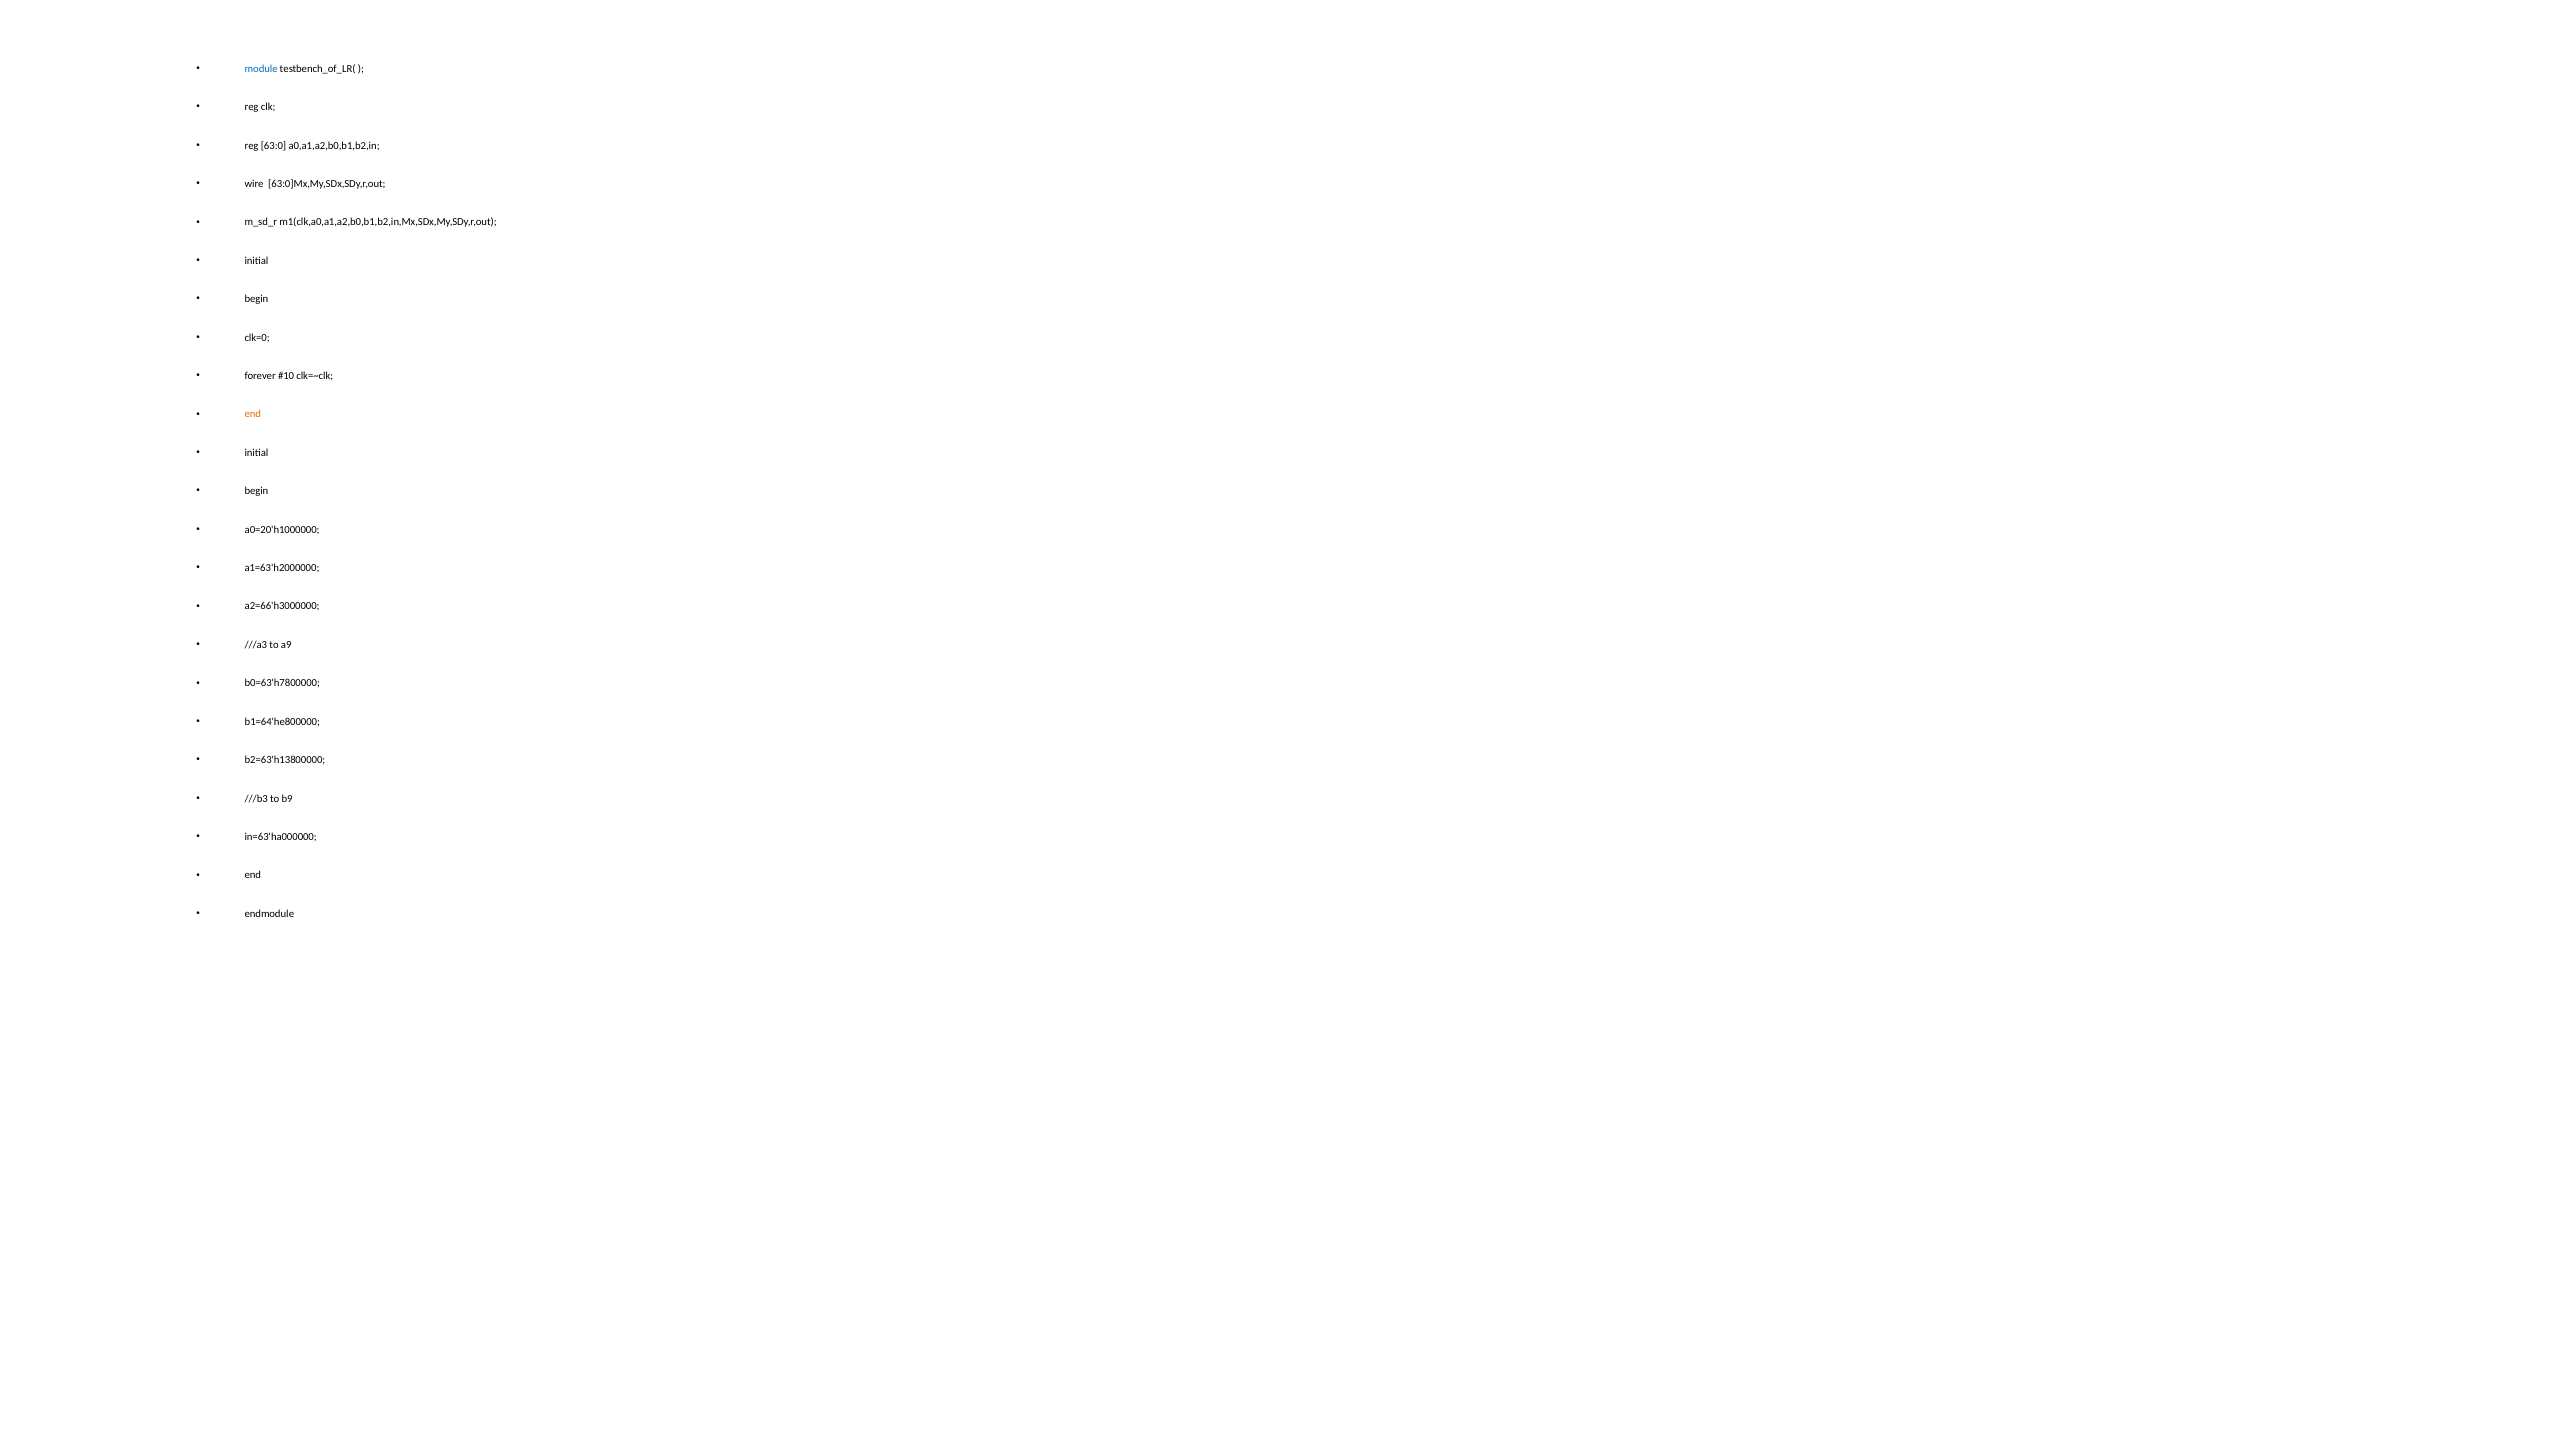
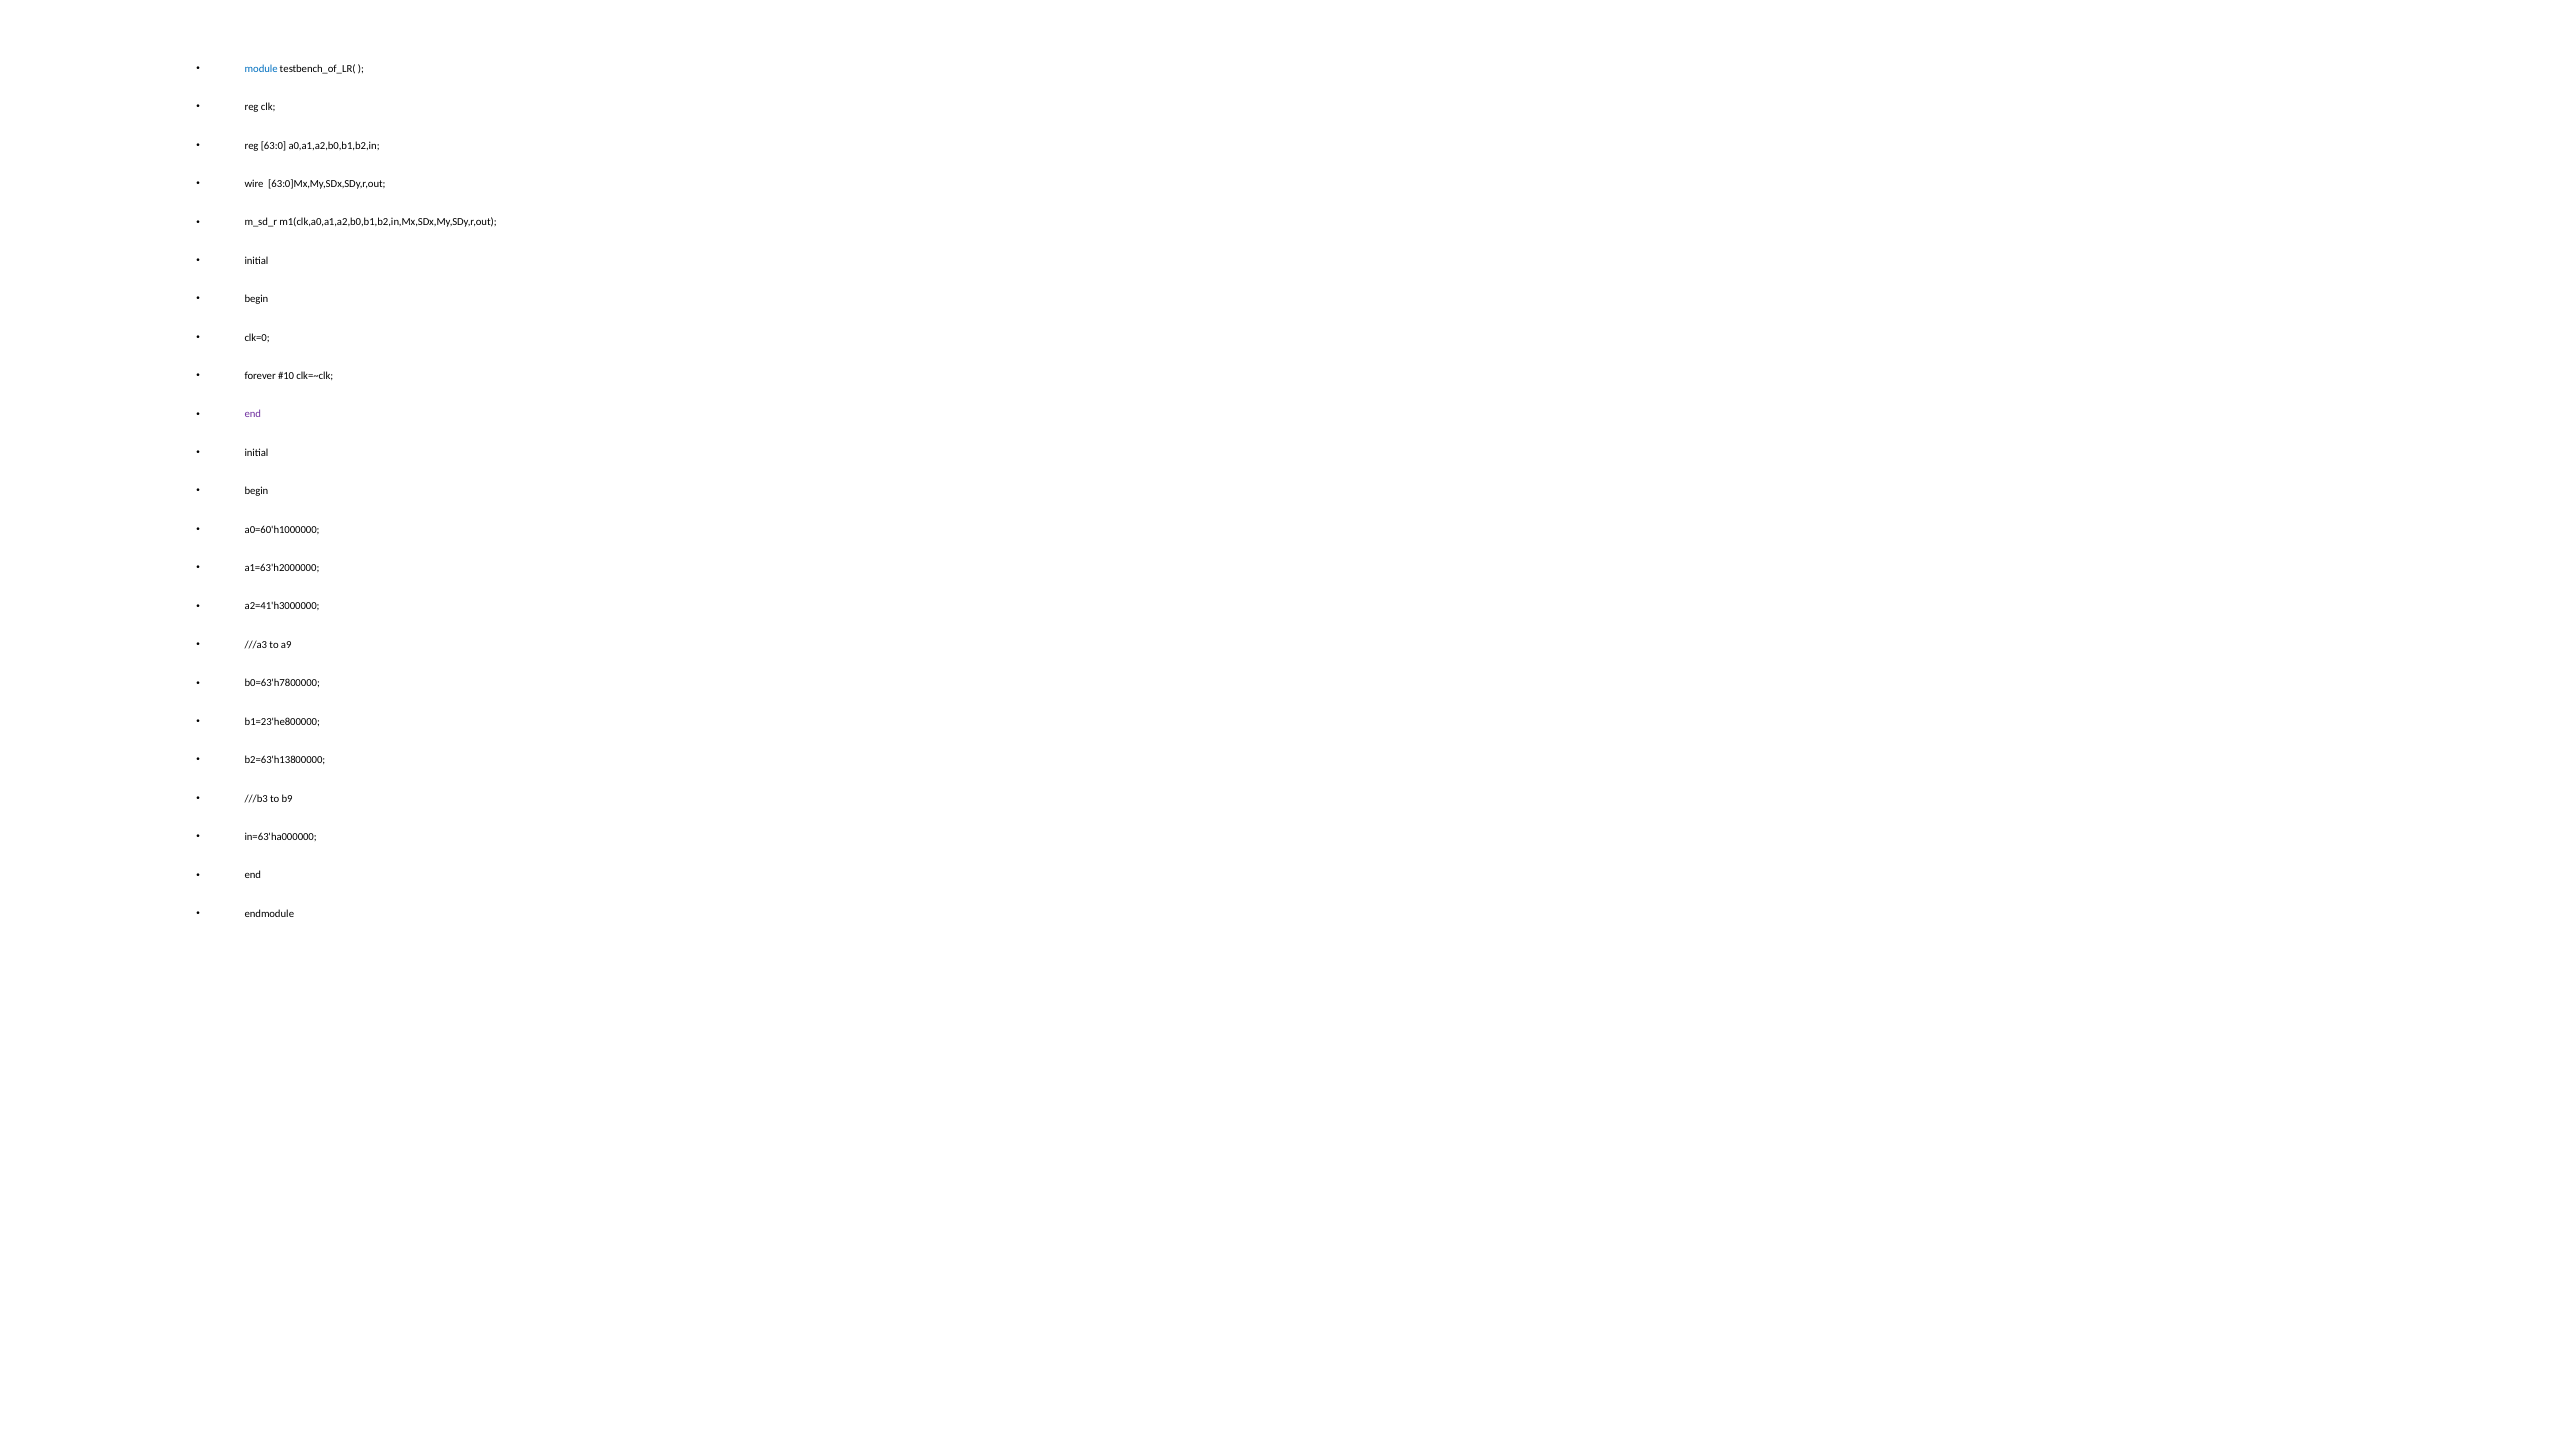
end colour: orange -> purple (253, 414)
a0=20'h1000000: a0=20'h1000000 -> a0=60'h1000000 (282, 530)
a2=66'h3000000: a2=66'h3000000 -> a2=41'h3000000 (282, 606)
b1=64'he800000: b1=64'he800000 -> b1=23'he800000 (282, 722)
